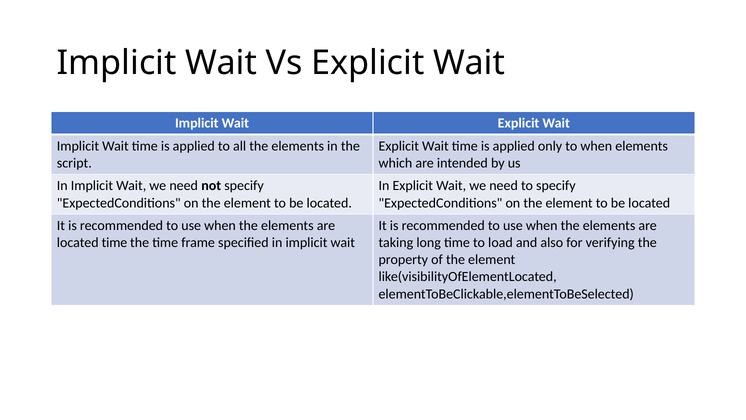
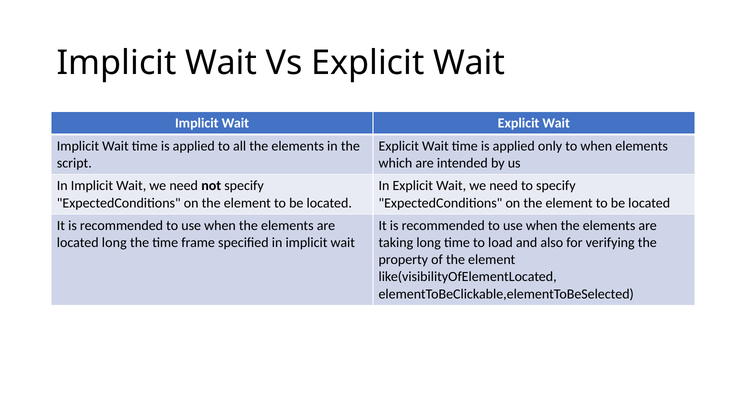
located time: time -> long (114, 242)
